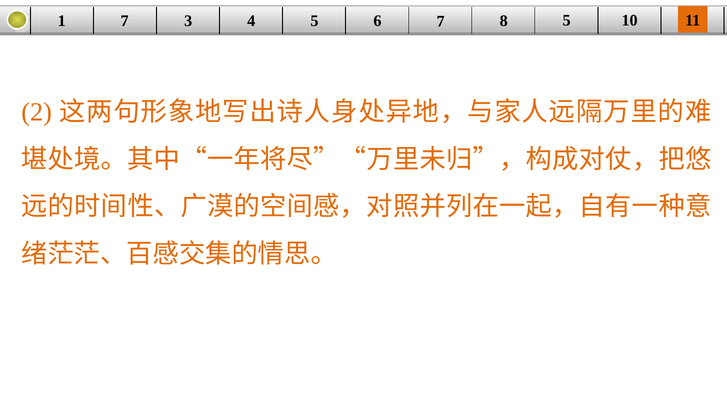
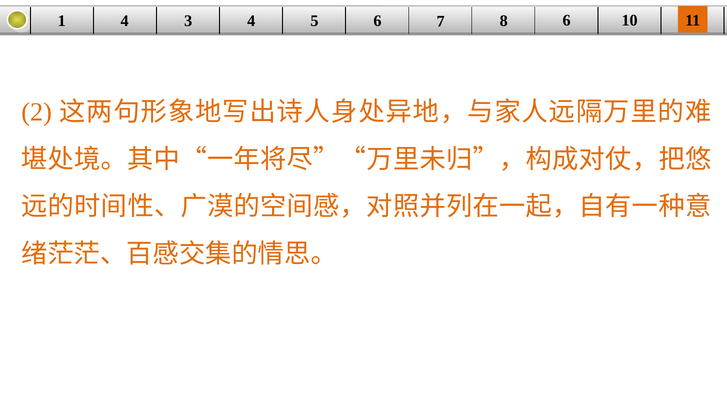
1 7: 7 -> 4 (125, 21)
8 5: 5 -> 6 (567, 20)
